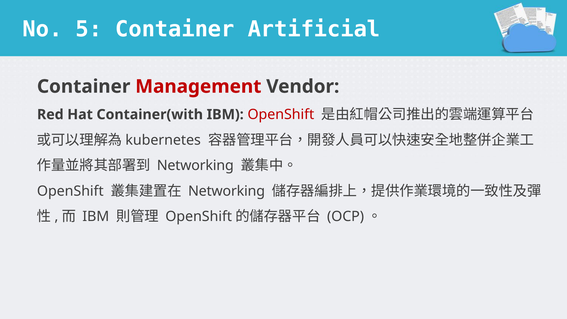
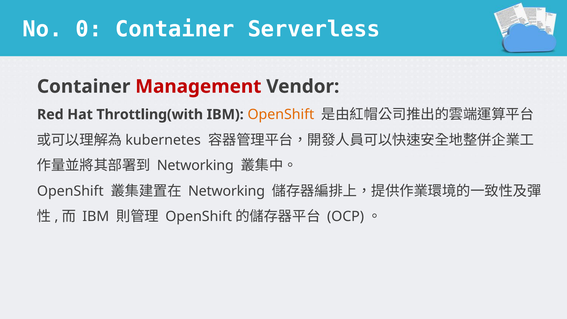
5: 5 -> 0 (89, 29)
Artificial: Artificial -> Serverless (314, 29)
Container(with: Container(with -> Throttling(with (150, 115)
OpenShift colour: red -> orange (281, 115)
